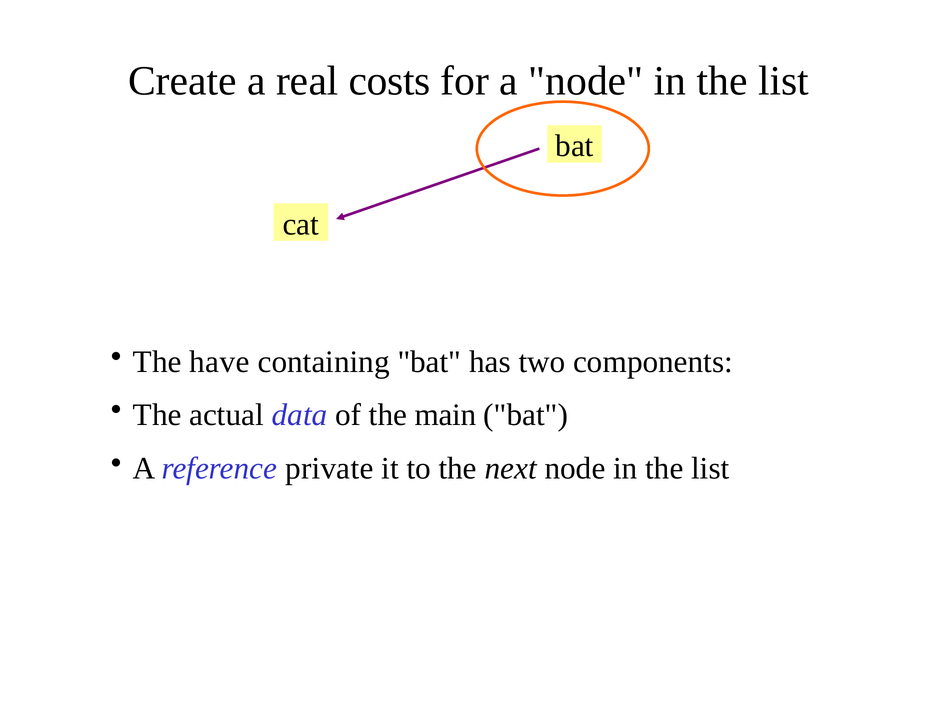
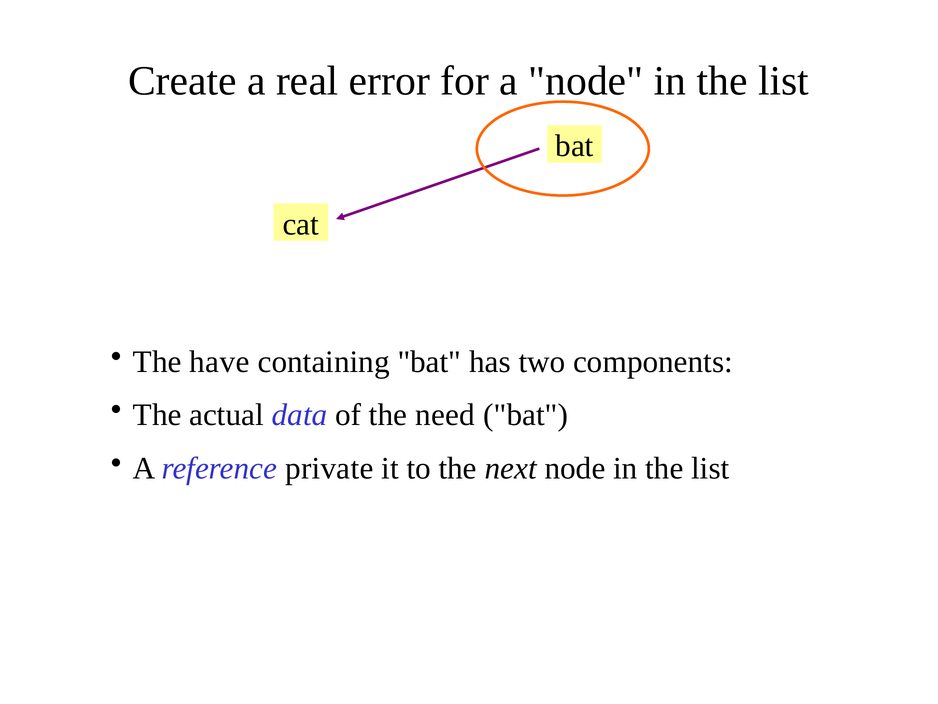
costs: costs -> error (389, 81)
main: main -> need (445, 415)
